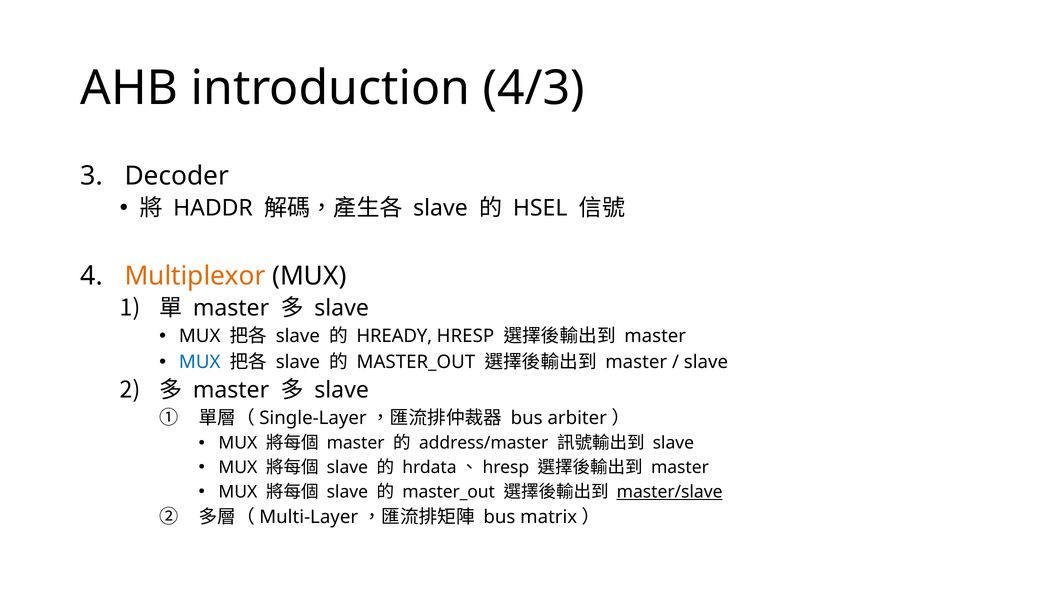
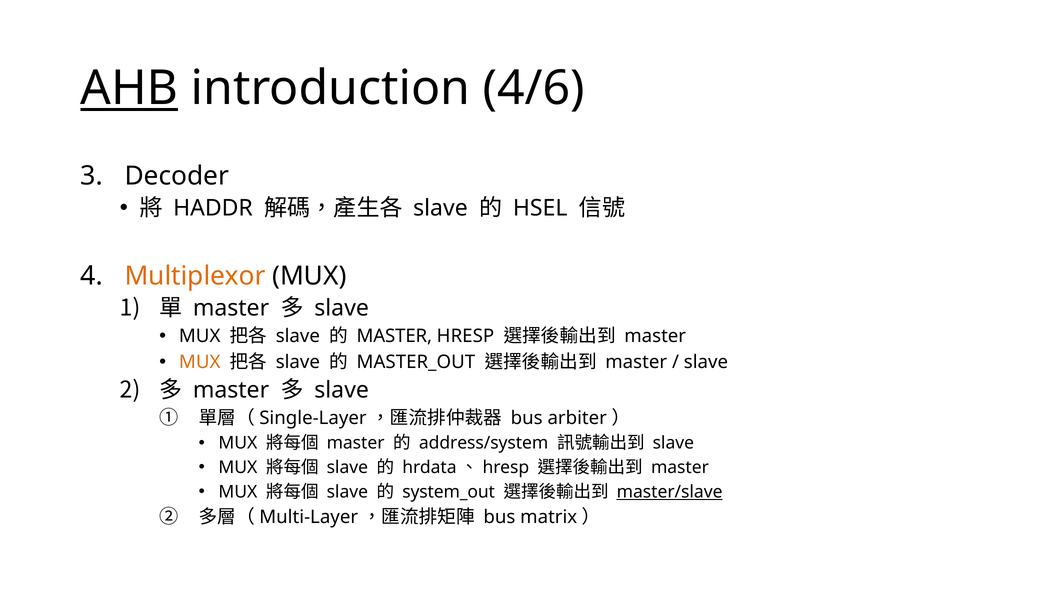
AHB underline: none -> present (129, 88)
4/3: 4/3 -> 4/6 (534, 88)
HREADY: HREADY -> MASTER (394, 336)
MUX colour: blue -> orange (200, 362)
address/master: address/master -> address/system (484, 443)
master_out: master_out -> system_out (449, 491)
